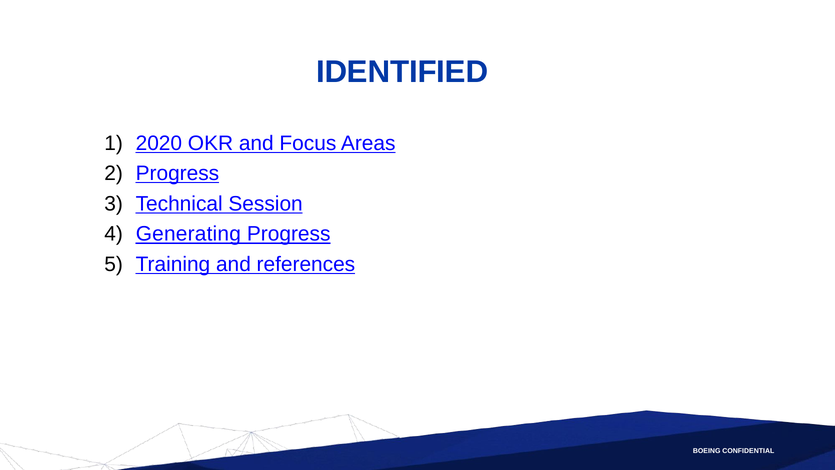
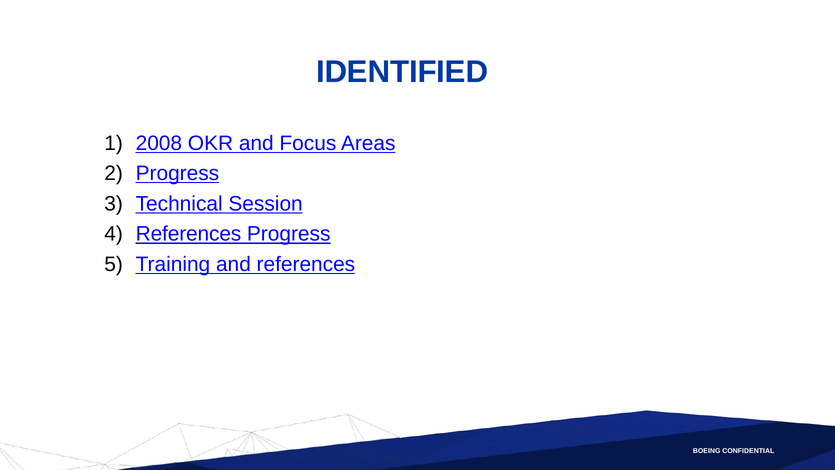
2020: 2020 -> 2008 (159, 143)
Generating: Generating -> References (188, 234)
